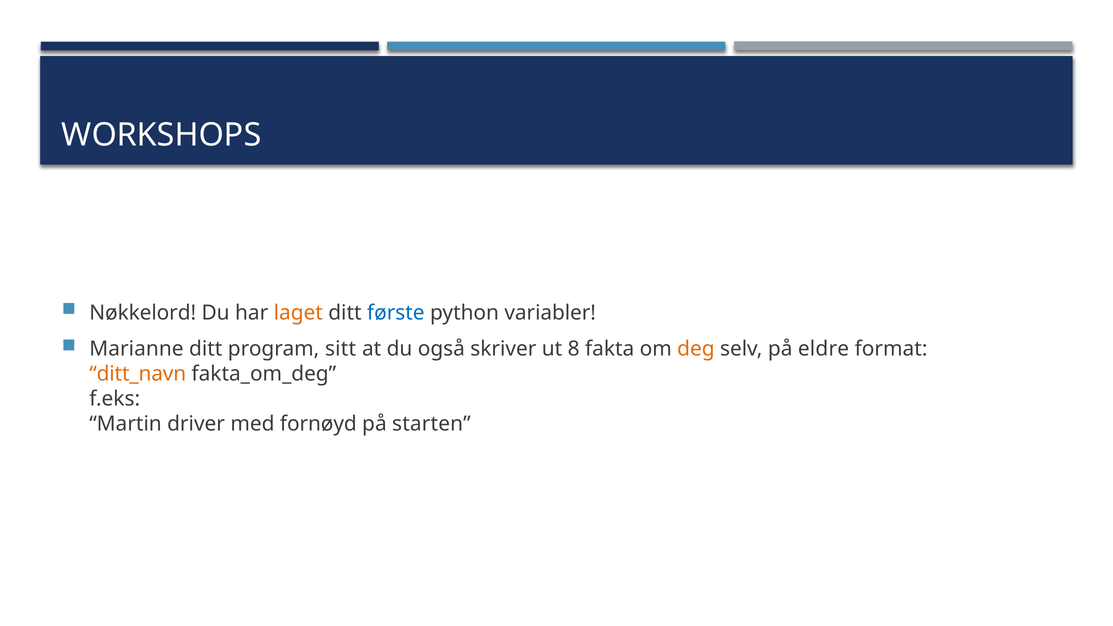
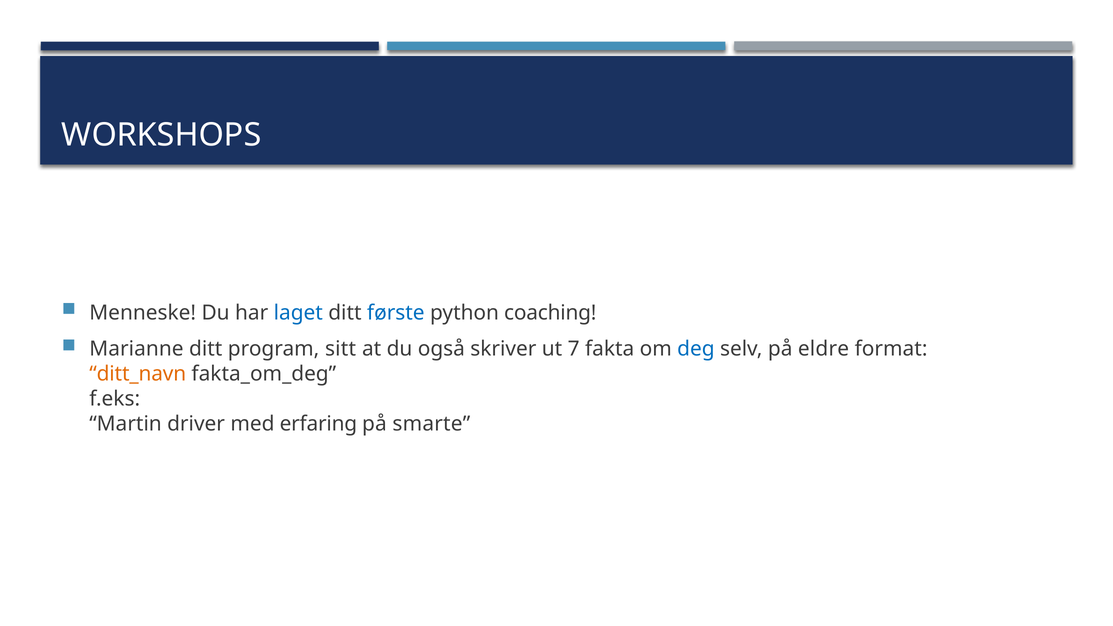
Nøkkelord: Nøkkelord -> Menneske (143, 313)
laget colour: orange -> blue (298, 313)
variabler: variabler -> coaching (550, 313)
8: 8 -> 7 (574, 349)
deg colour: orange -> blue (696, 349)
fornøyd: fornøyd -> erfaring (318, 424)
starten: starten -> smarte (431, 424)
